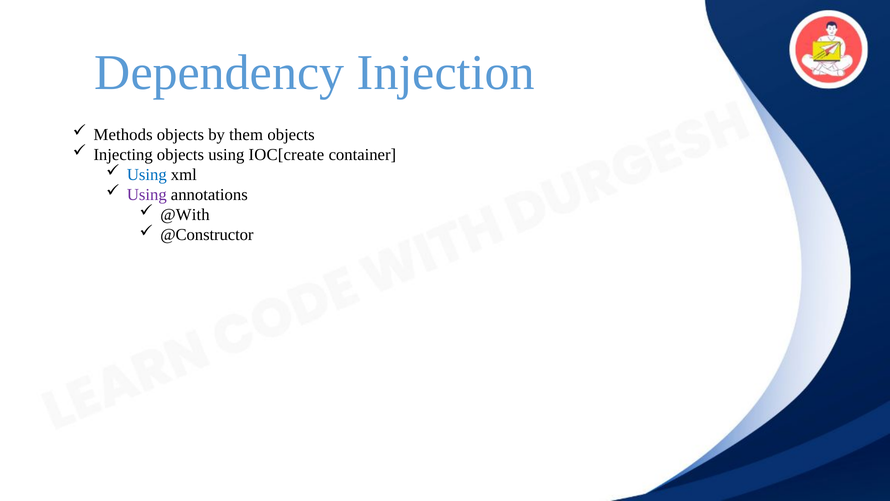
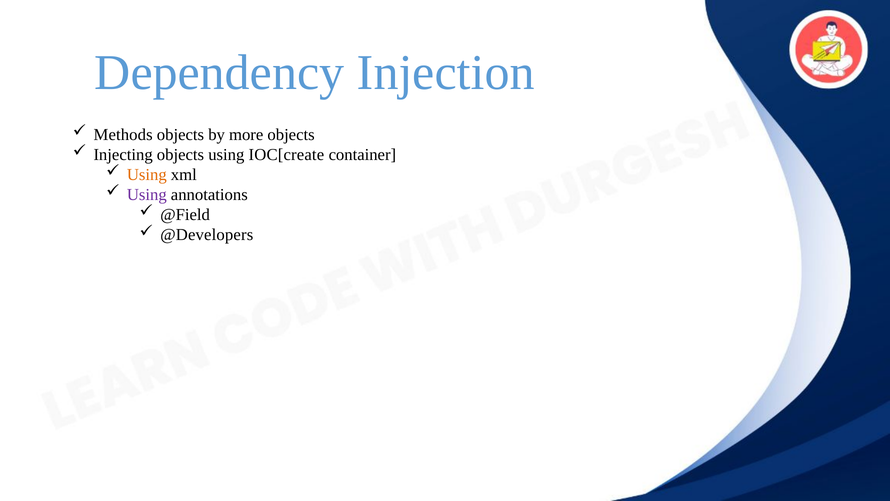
them: them -> more (246, 134)
Using colour: blue -> orange (147, 175)
@With: @With -> @Field (185, 215)
@Constructor: @Constructor -> @Developers (207, 235)
